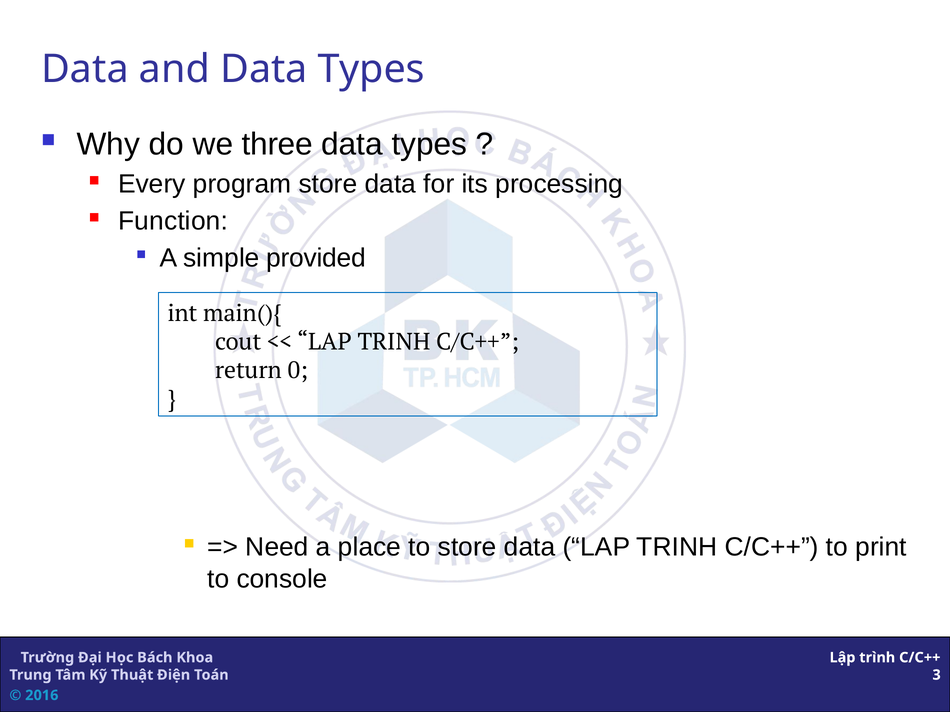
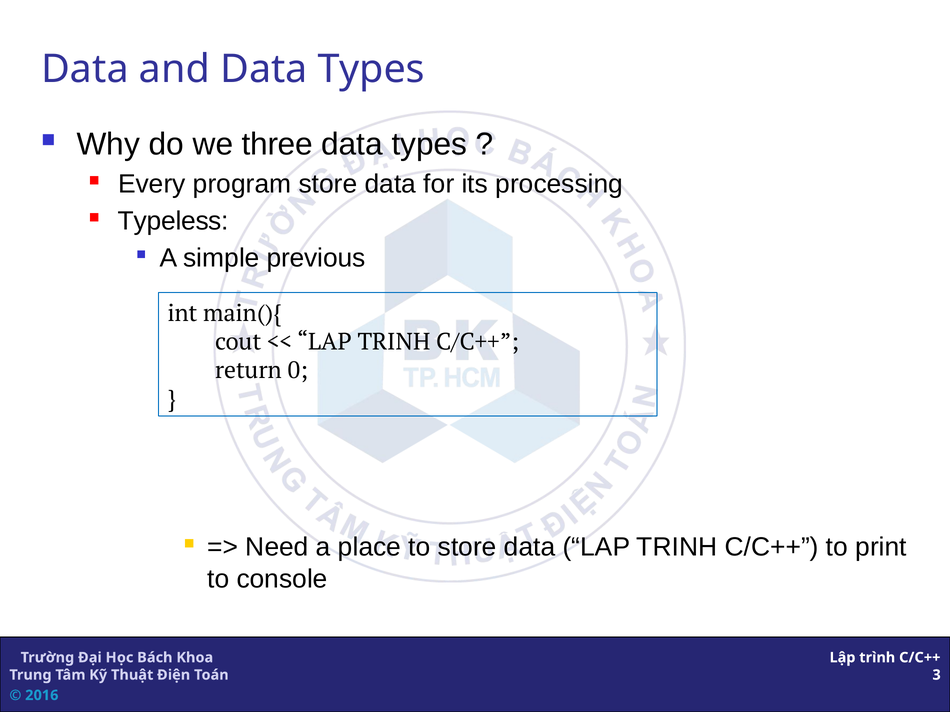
Function: Function -> Typeless (173, 221)
provided: provided -> previous (316, 258)
